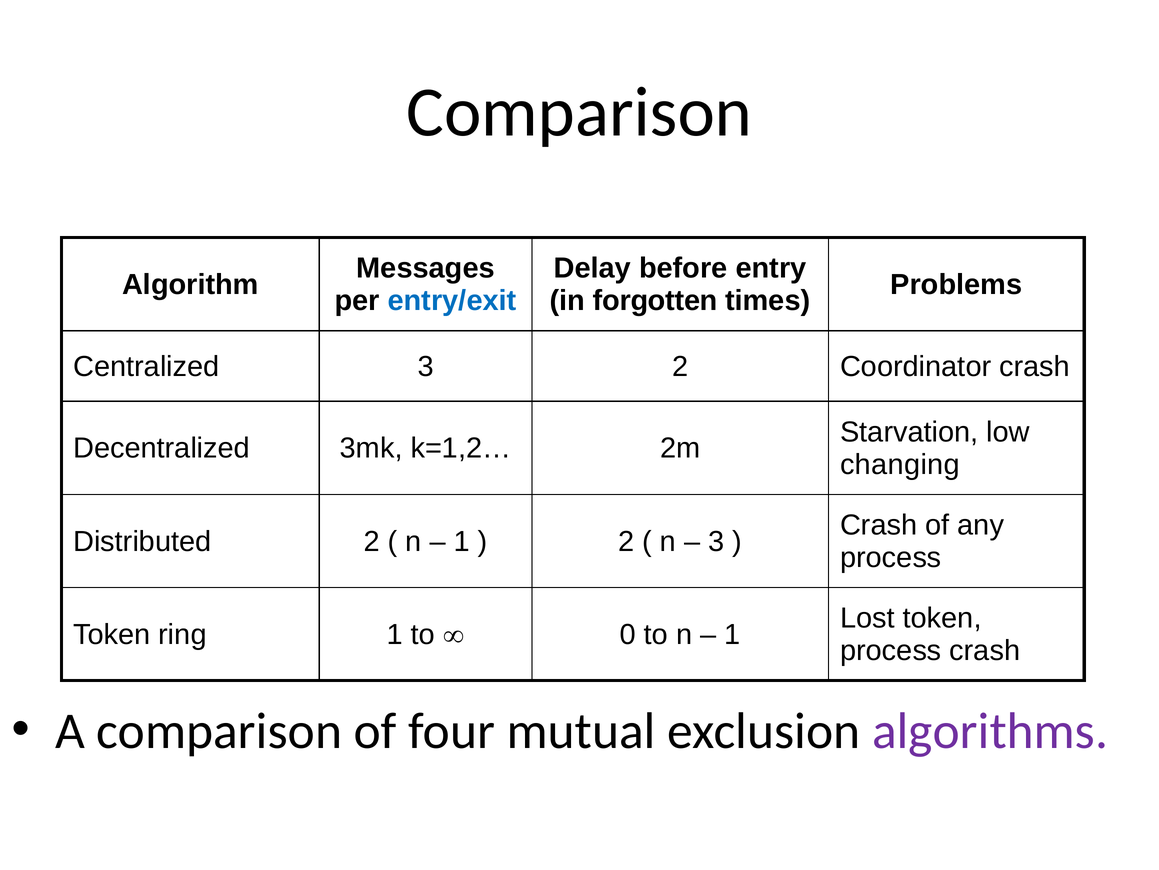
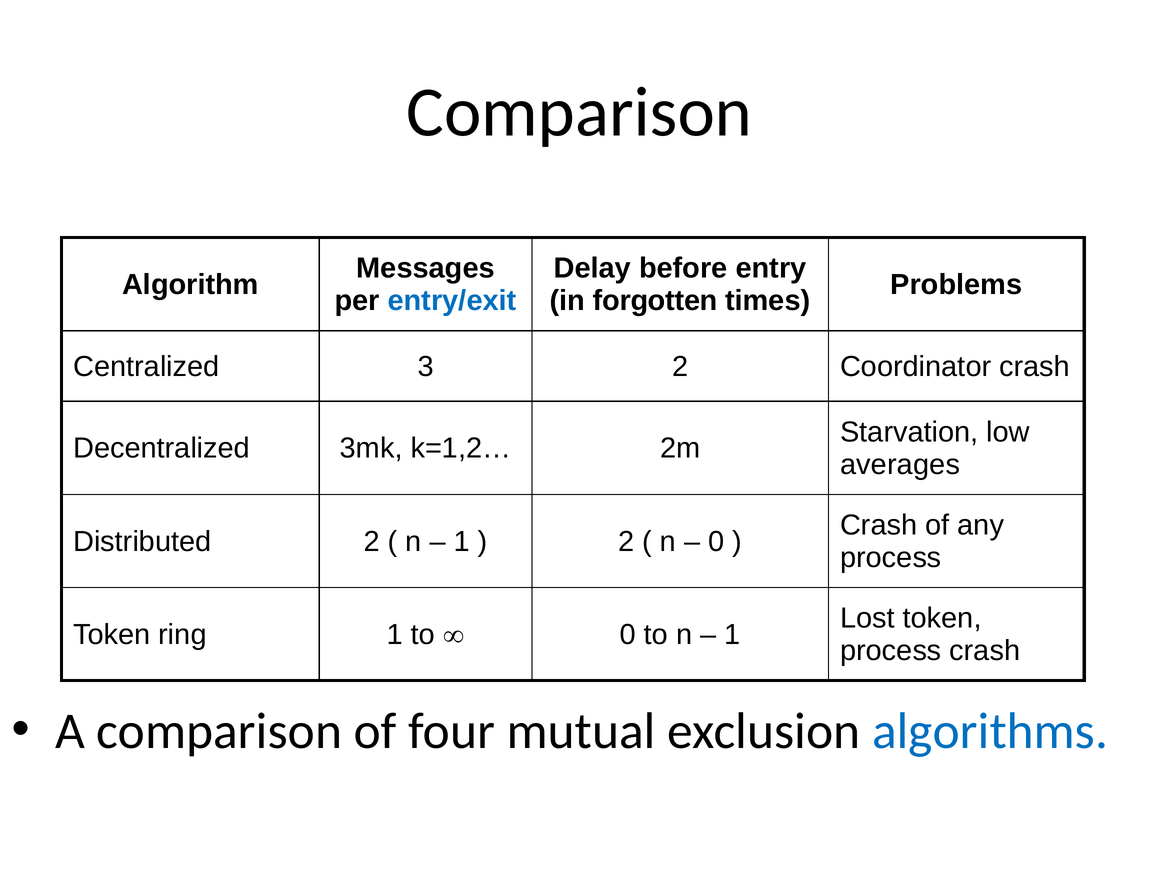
changing: changing -> averages (900, 464)
3: 3 -> 0 (716, 541)
algorithms colour: purple -> blue (990, 731)
